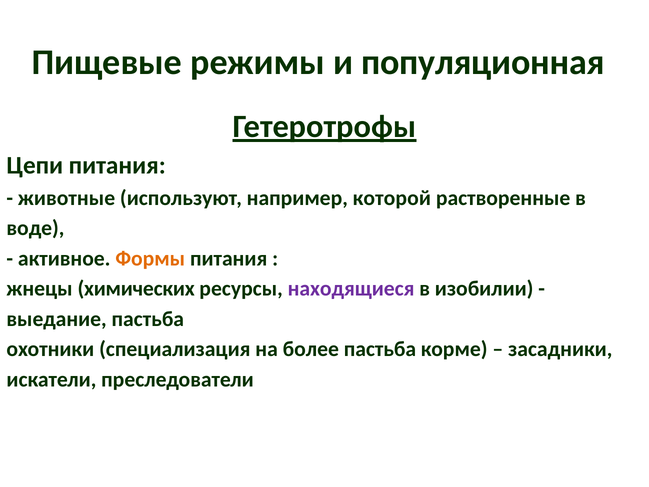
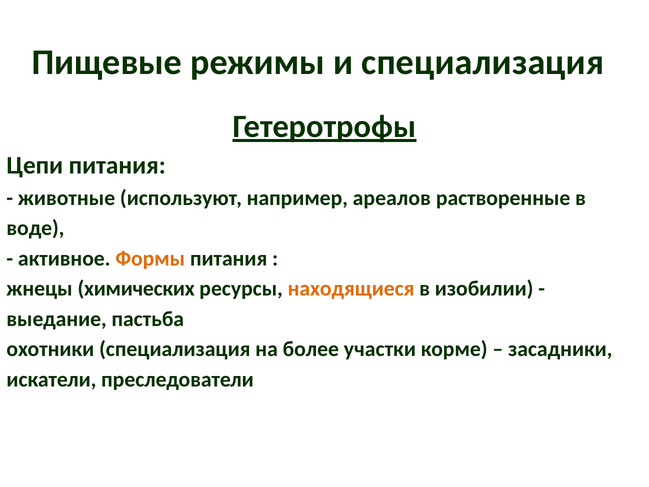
и популяционная: популяционная -> специализация (483, 62)
которой: которой -> ареалов (392, 198)
находящиеся colour: purple -> orange (351, 289)
более пастьба: пастьба -> участки (380, 349)
